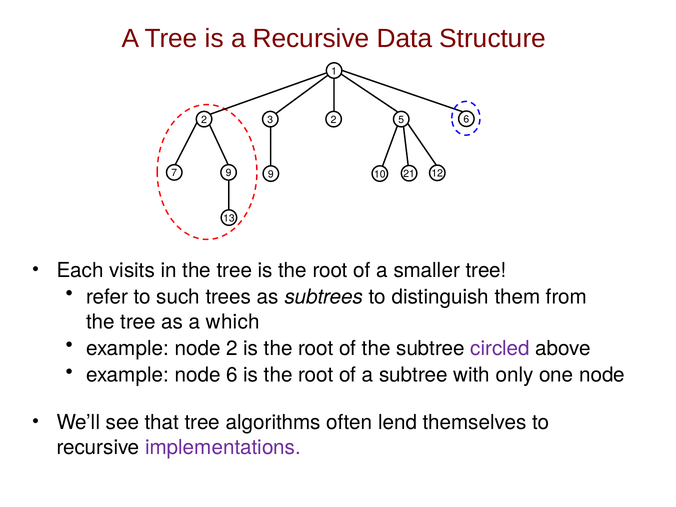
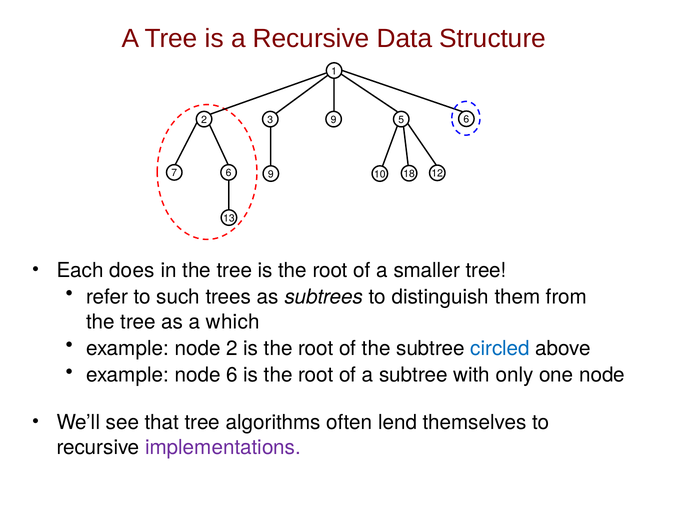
3 2: 2 -> 9 (334, 120)
7 9: 9 -> 6 (229, 173)
21: 21 -> 18 (409, 174)
visits: visits -> does (132, 270)
circled colour: purple -> blue (500, 348)
